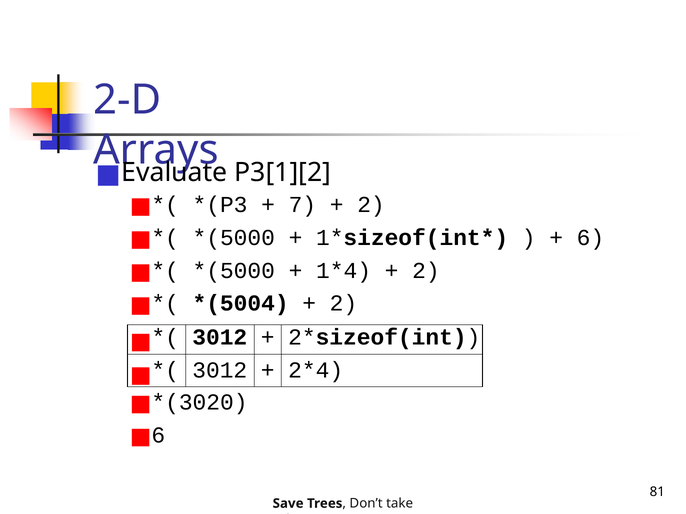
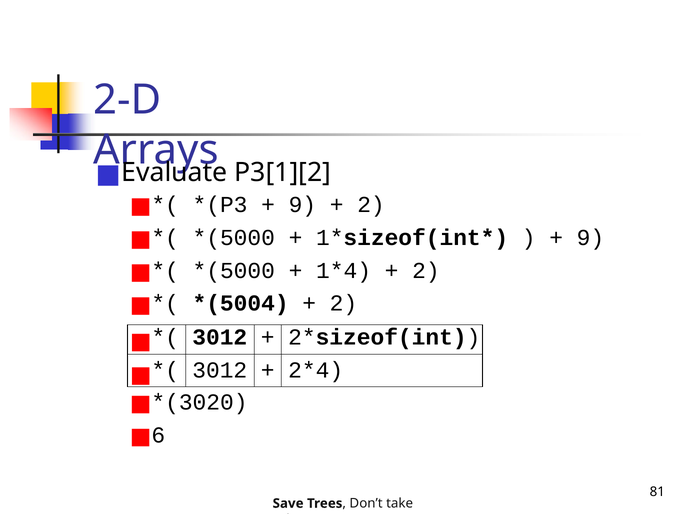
7: 7 -> 9 (302, 205)
6: 6 -> 9 (590, 238)
